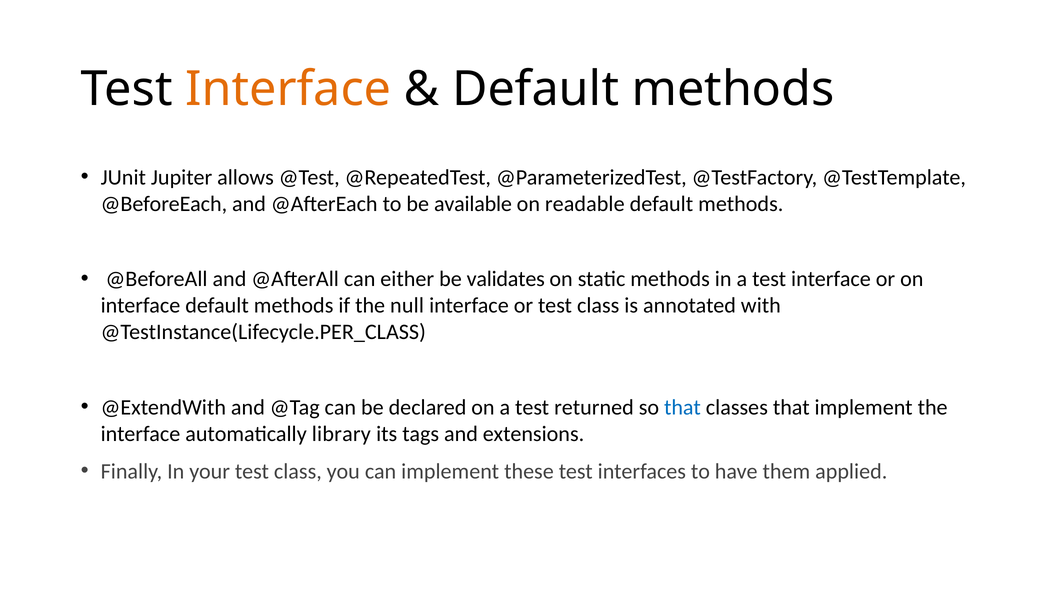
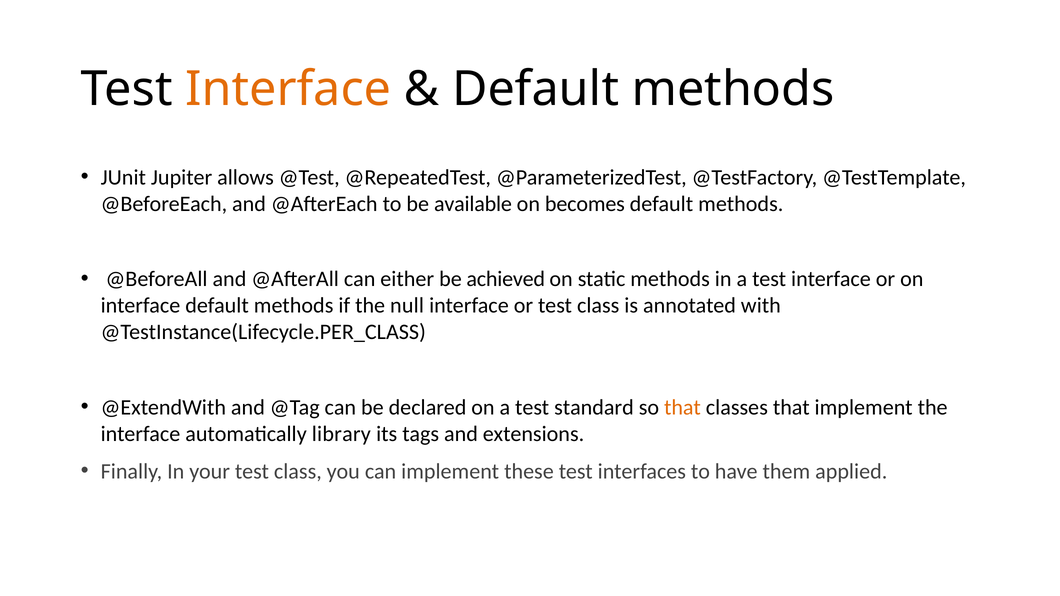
readable: readable -> becomes (585, 204)
validates: validates -> achieved (506, 279)
returned: returned -> standard (594, 408)
that colour: blue -> orange (682, 408)
